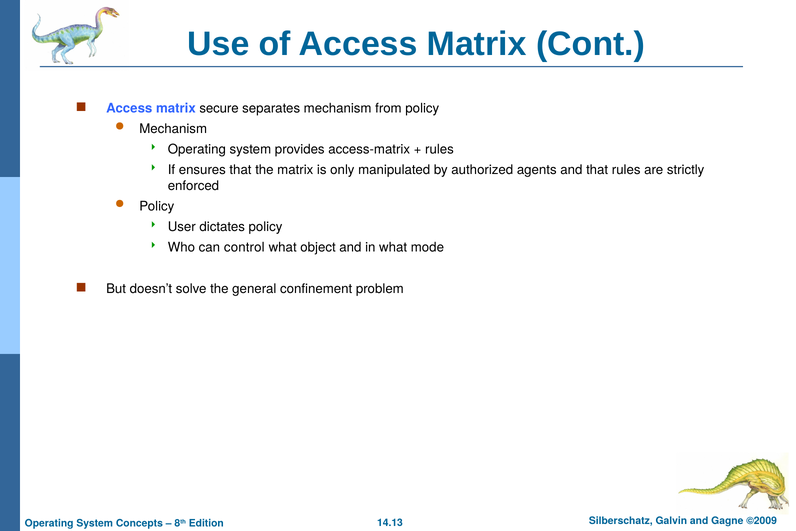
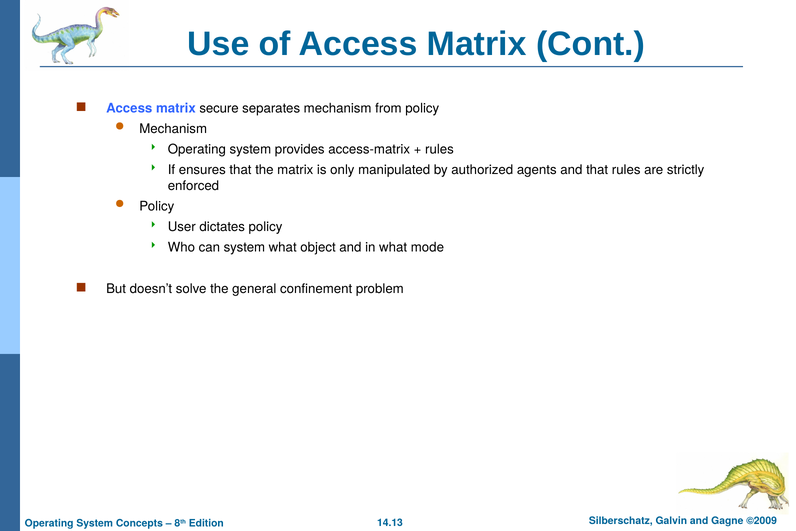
can control: control -> system (244, 247)
